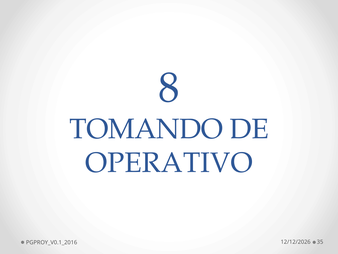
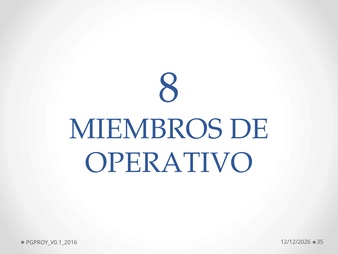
TOMANDO: TOMANDO -> MIEMBROS (146, 129)
